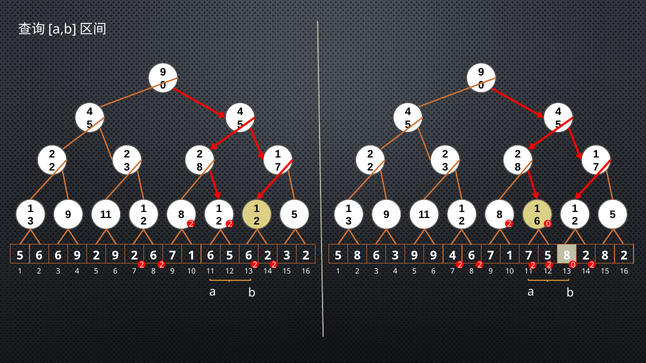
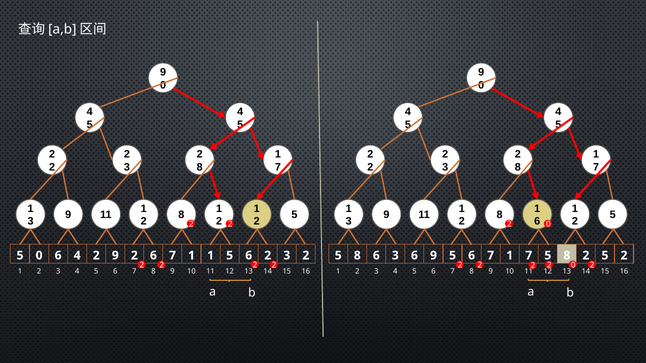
6: 6 -> 0 (39, 256)
6 9: 9 -> 4 (77, 256)
7 1 6: 6 -> 1 (211, 256)
6 3 9: 9 -> 6 (414, 256)
9 4: 4 -> 5 (453, 256)
8: 8 -> 5 (605, 256)
